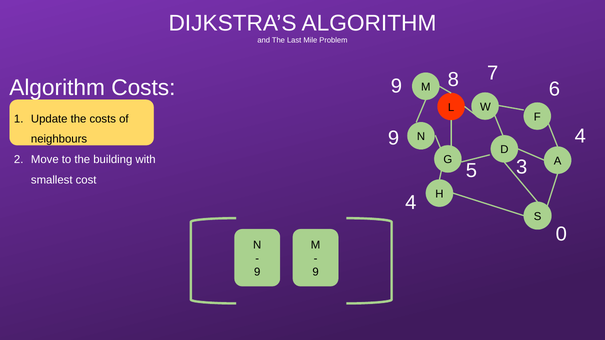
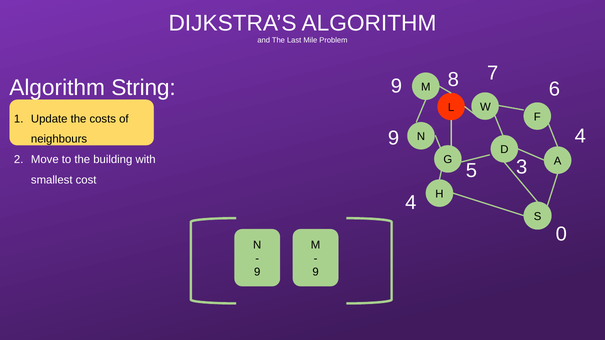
Algorithm Costs: Costs -> String (143, 88)
